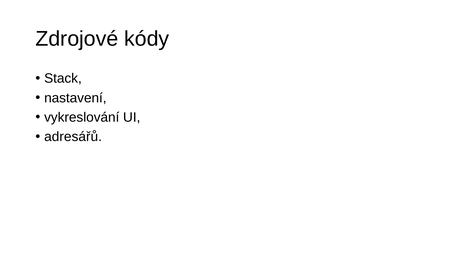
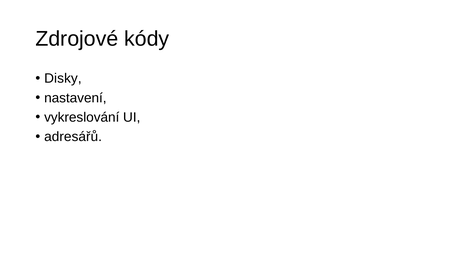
Stack: Stack -> Disky (63, 79)
